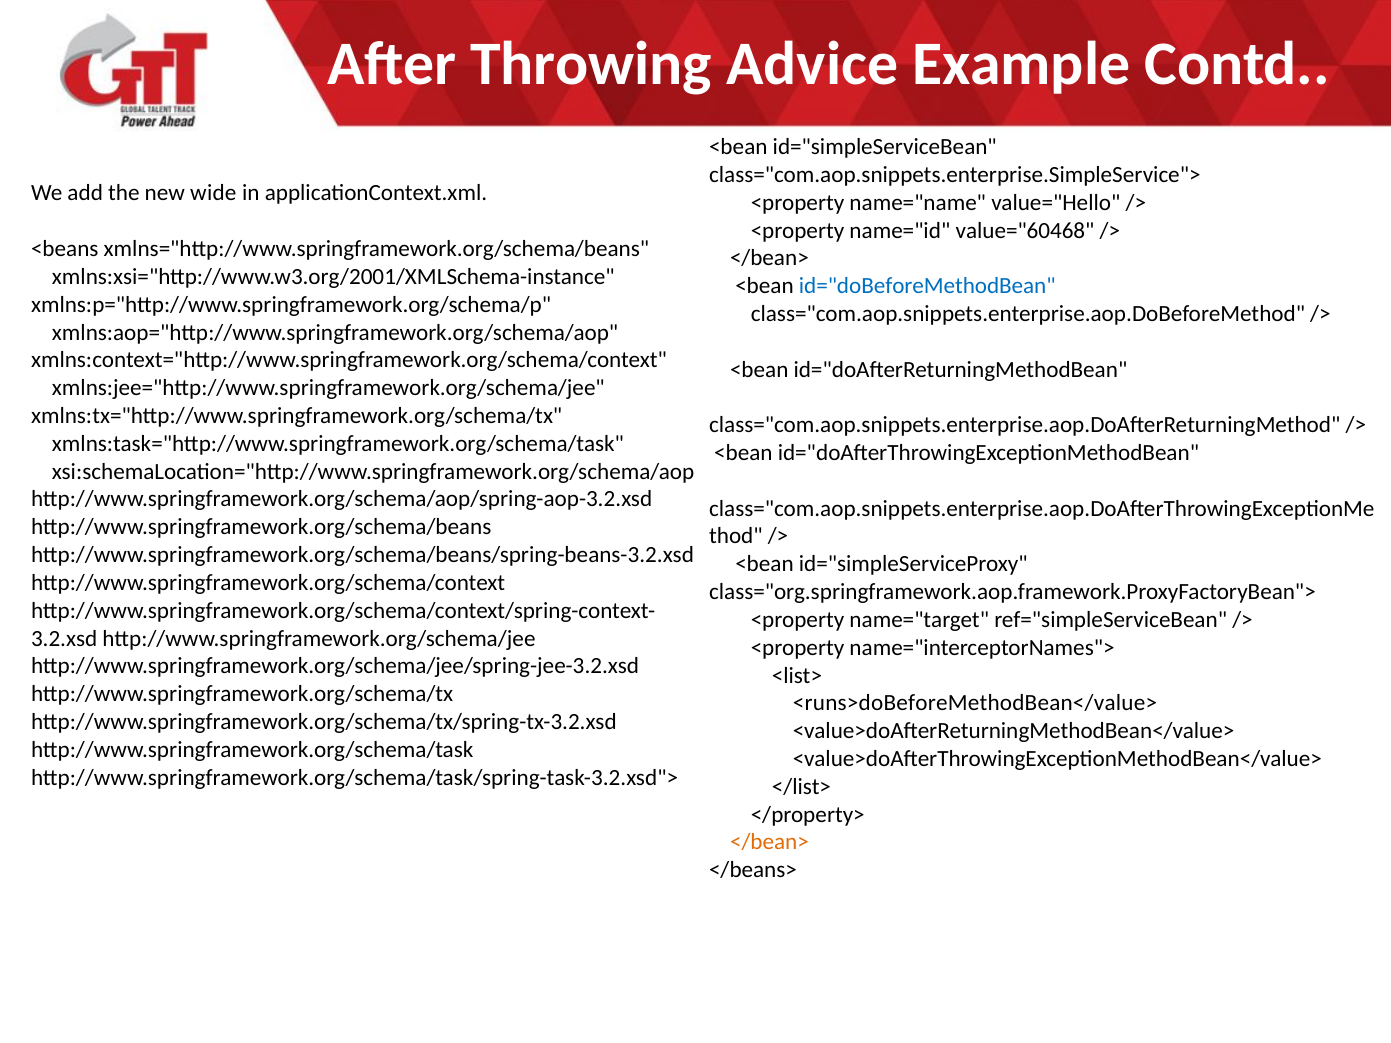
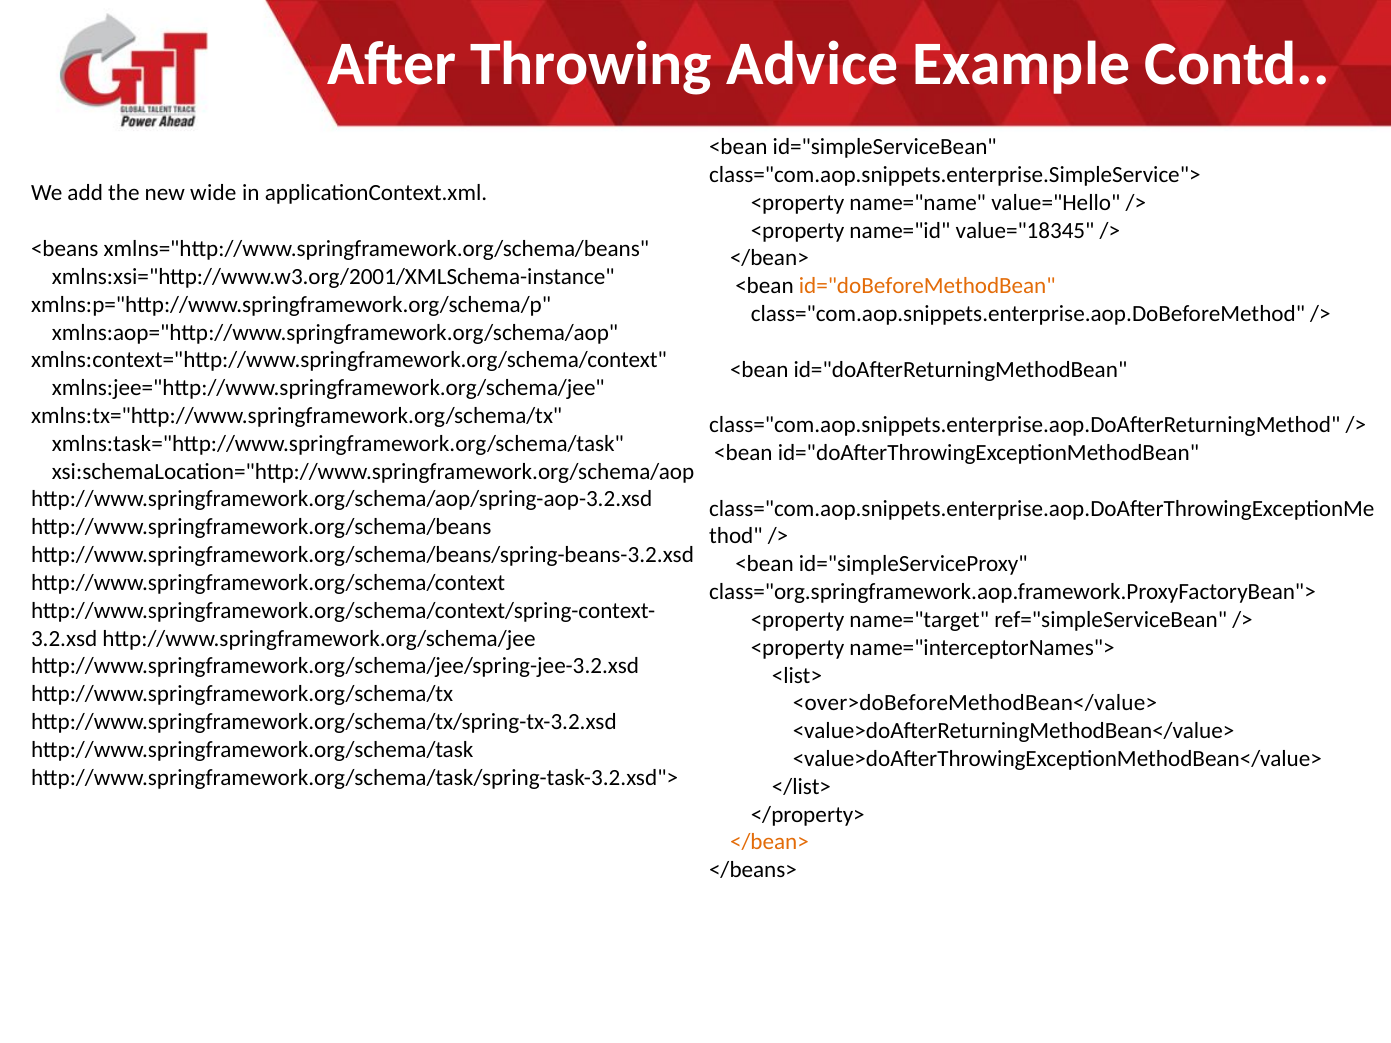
value="60468: value="60468 -> value="18345 (1025, 230)
id="doBeforeMethodBean colour: blue -> orange (927, 286)
<runs>doBeforeMethodBean</value>: <runs>doBeforeMethodBean</value> -> <over>doBeforeMethodBean</value> (975, 703)
